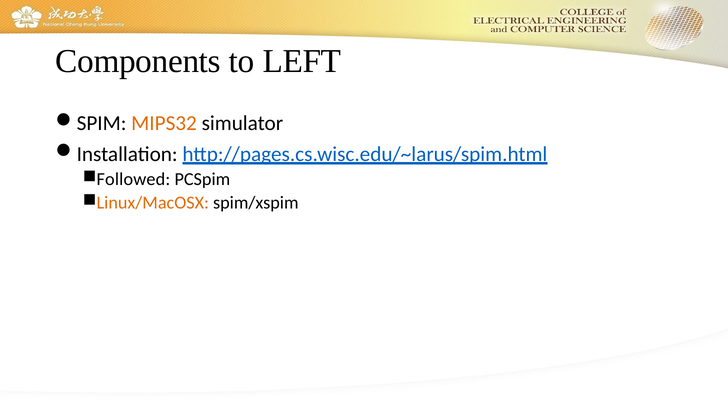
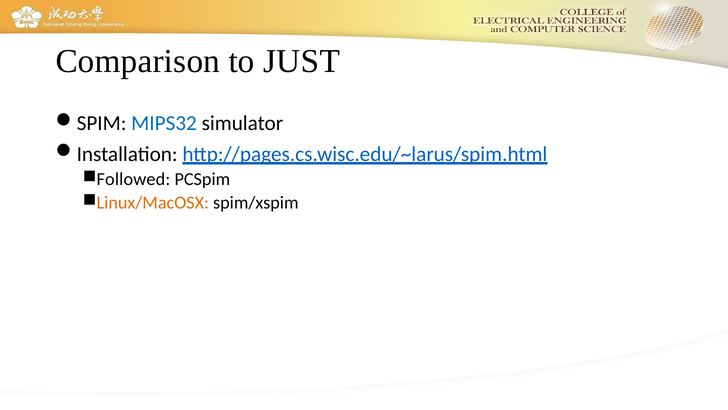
Components: Components -> Comparison (138, 61)
LEFT: LEFT -> JUST (302, 61)
MIPS32 colour: orange -> blue (164, 123)
